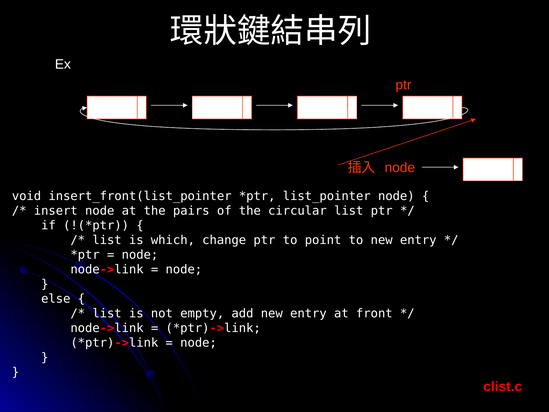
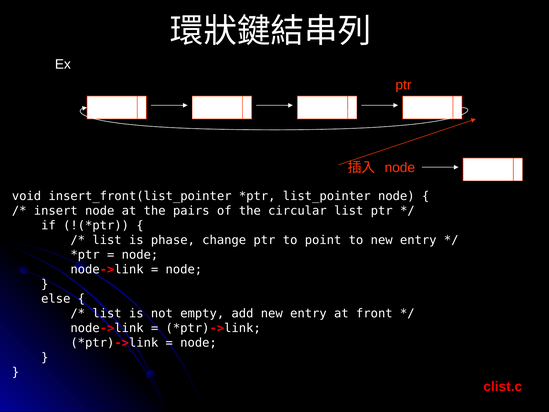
which: which -> phase (173, 240)
